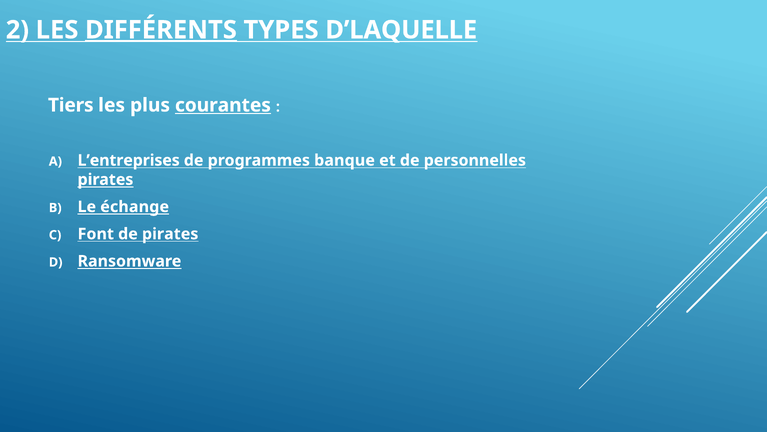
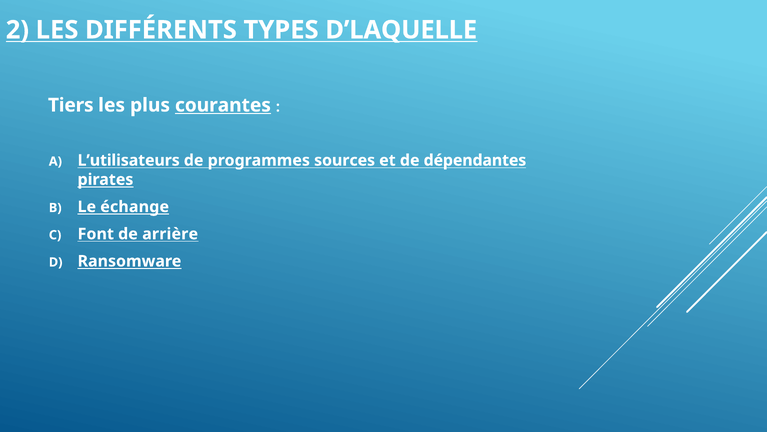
DIFFÉRENTS underline: present -> none (161, 30)
L’entreprises: L’entreprises -> L’utilisateurs (129, 160)
banque: banque -> sources (345, 160)
personnelles: personnelles -> dépendantes (475, 160)
de pirates: pirates -> arrière (170, 234)
